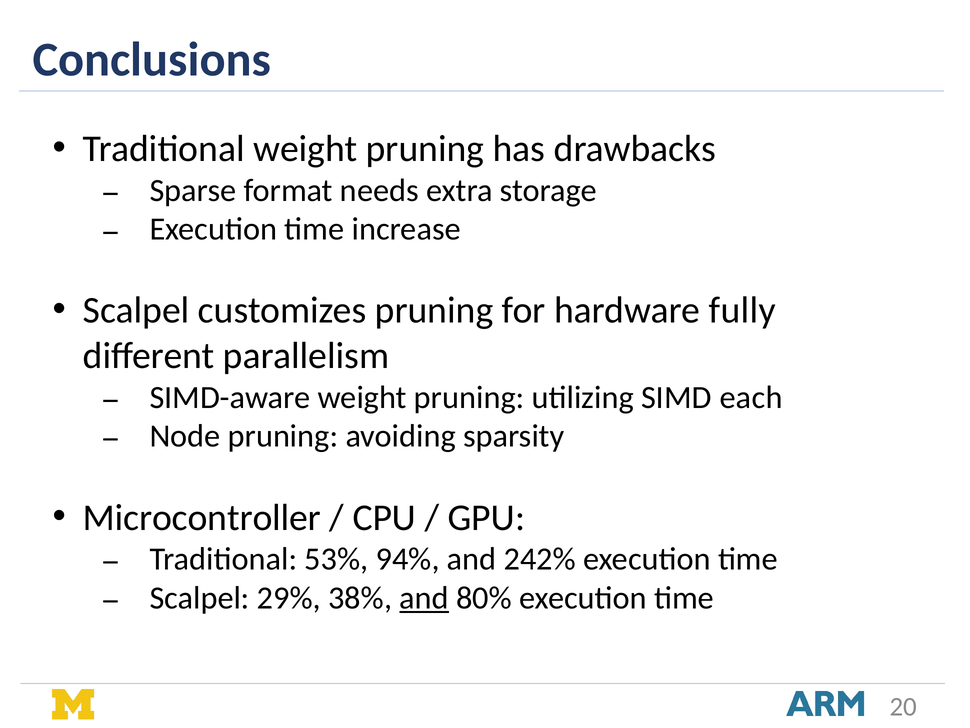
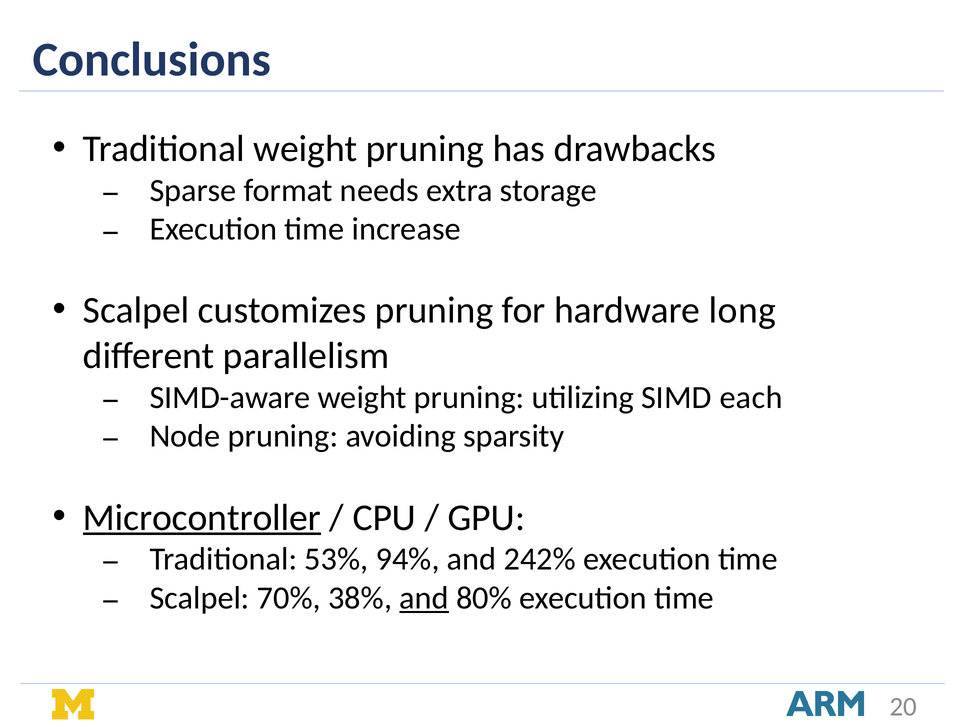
fully: fully -> long (742, 310)
Microcontroller underline: none -> present (202, 517)
29%: 29% -> 70% (289, 598)
